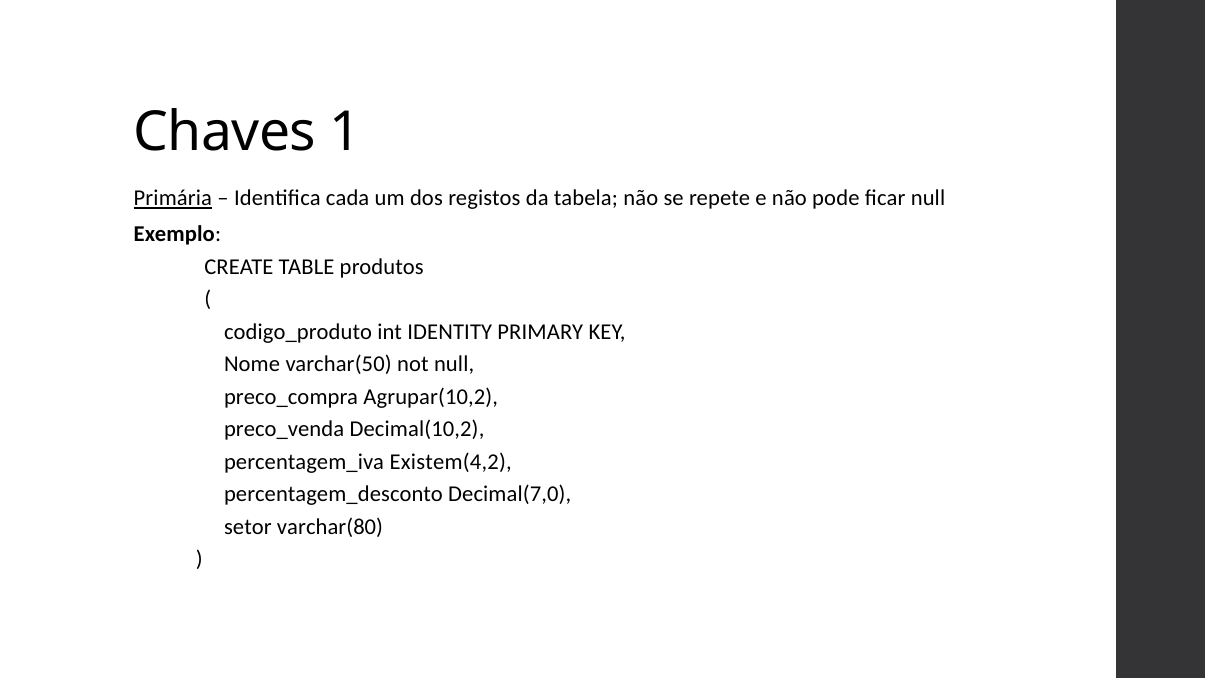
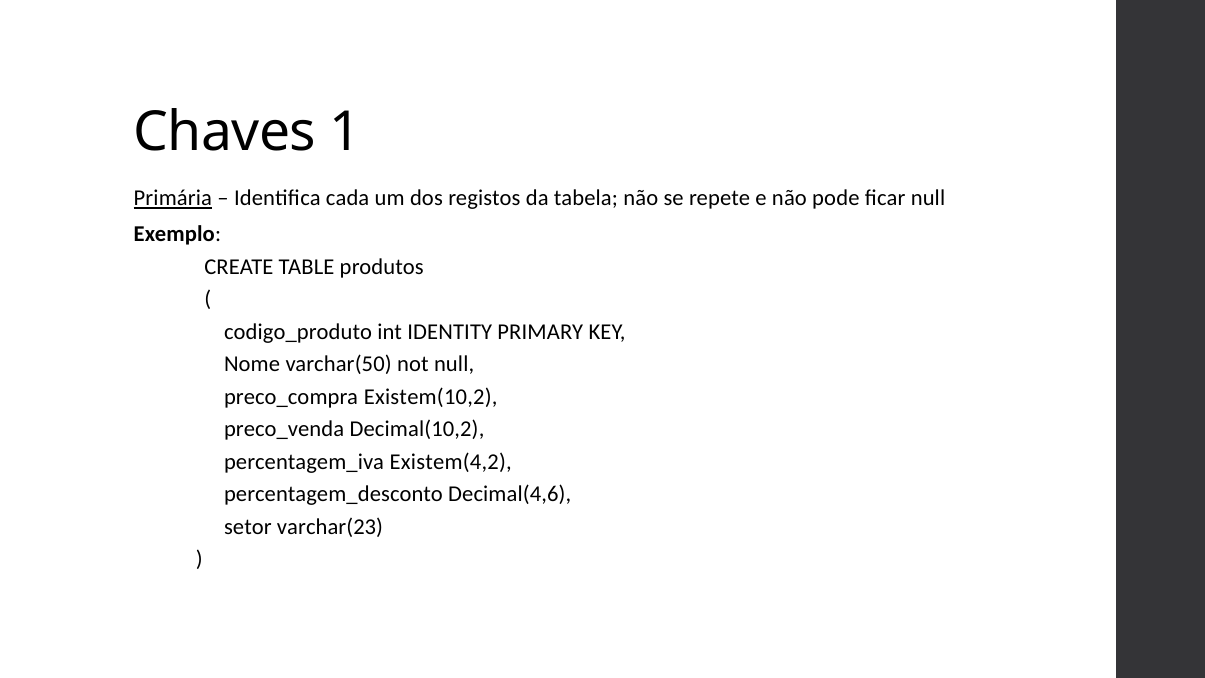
Agrupar(10,2: Agrupar(10,2 -> Existem(10,2 (431, 397)
Decimal(7,0: Decimal(7,0 -> Decimal(4,6 (510, 494)
varchar(80: varchar(80 -> varchar(23 (330, 527)
